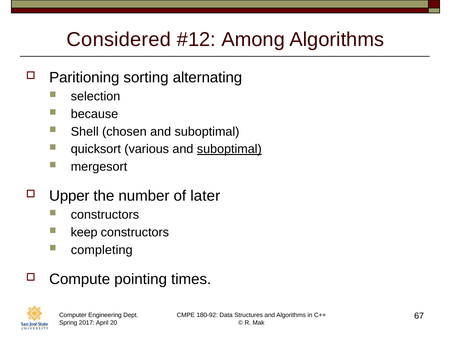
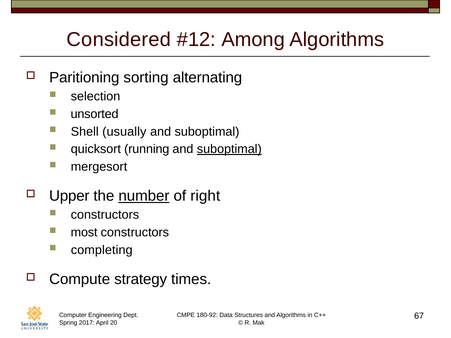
because: because -> unsorted (95, 114)
chosen: chosen -> usually (124, 132)
various: various -> running (147, 149)
number underline: none -> present (144, 196)
later: later -> right (205, 196)
keep: keep -> most (84, 233)
pointing: pointing -> strategy (141, 279)
